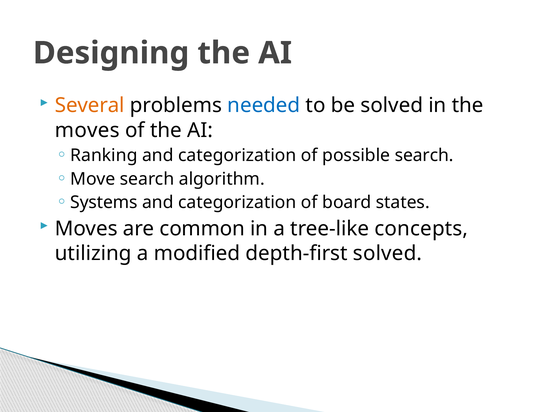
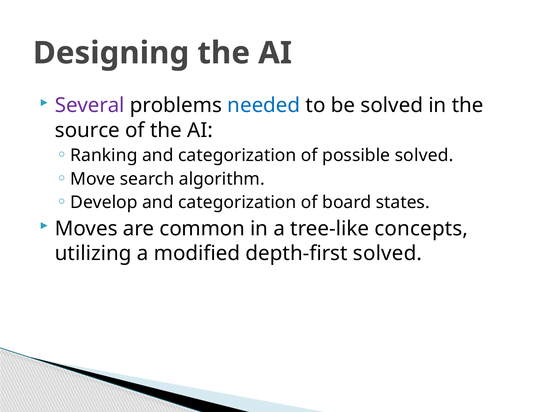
Several colour: orange -> purple (90, 106)
moves: moves -> source (87, 130)
possible search: search -> solved (424, 156)
Systems: Systems -> Develop (104, 203)
